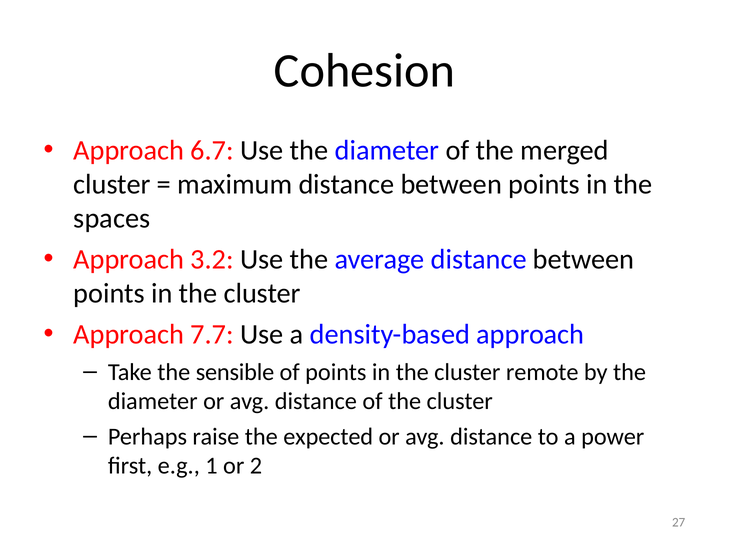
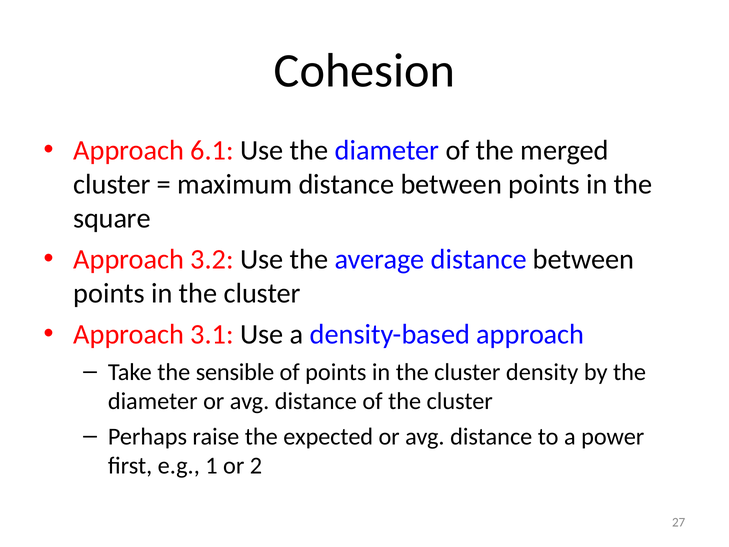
6.7: 6.7 -> 6.1 (212, 150)
spaces: spaces -> square (112, 218)
7.7: 7.7 -> 3.1 (212, 334)
remote: remote -> density (542, 372)
